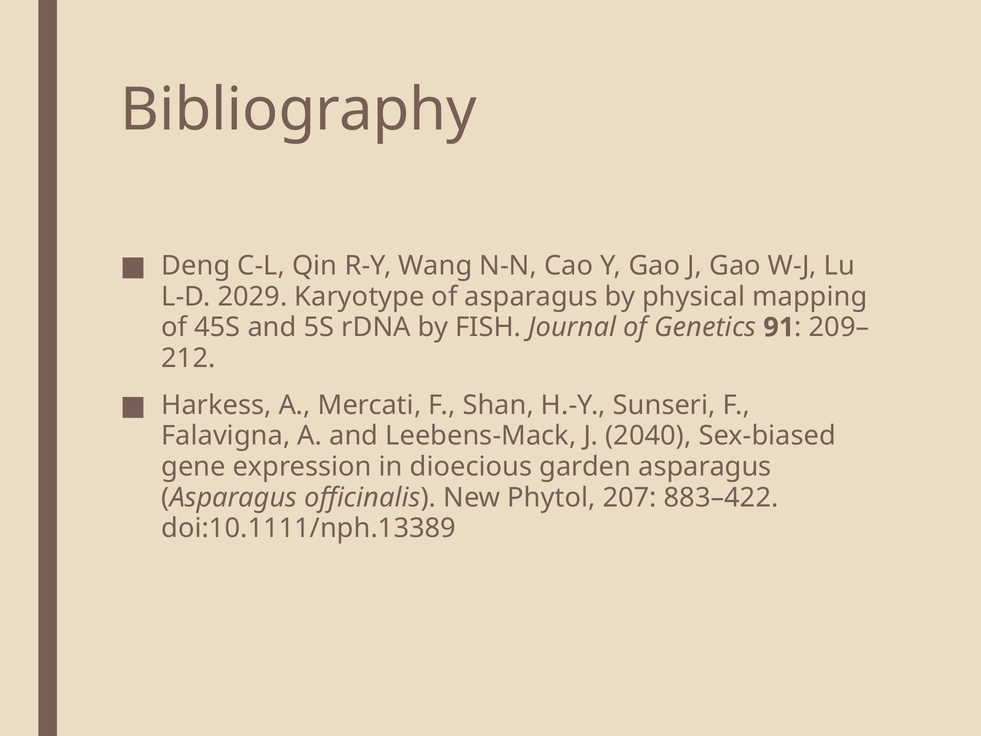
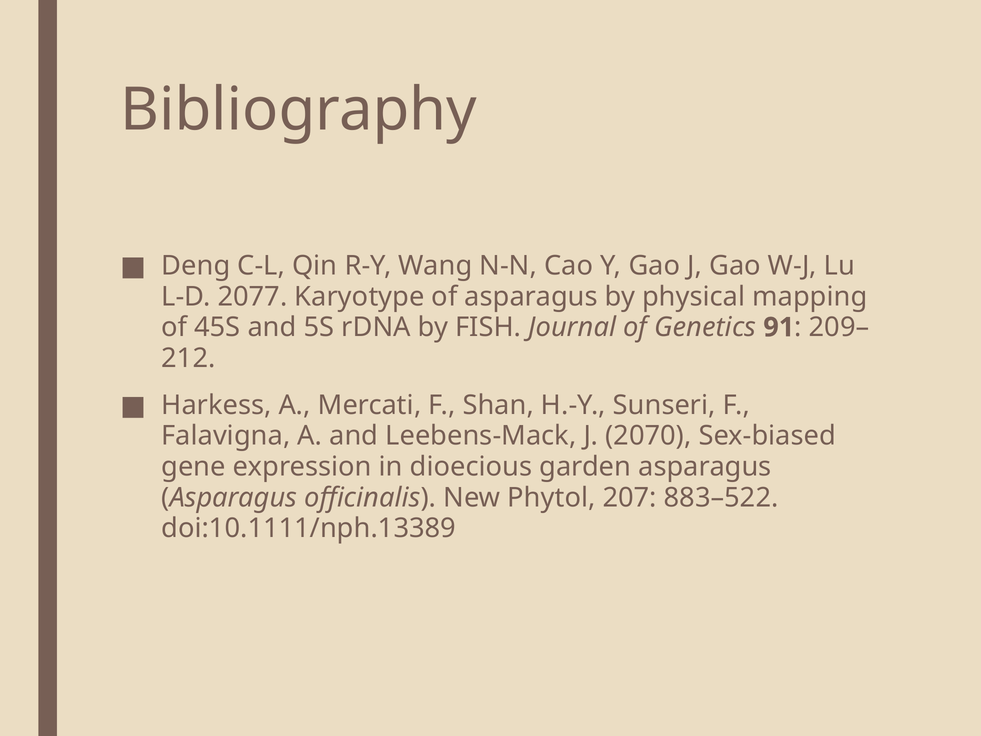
2029: 2029 -> 2077 (252, 297)
2040: 2040 -> 2070 (648, 436)
883–422: 883–422 -> 883–522 (721, 497)
